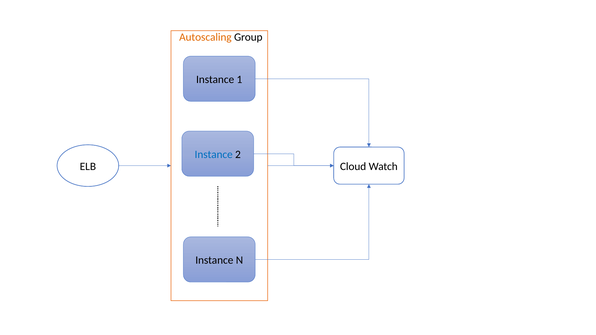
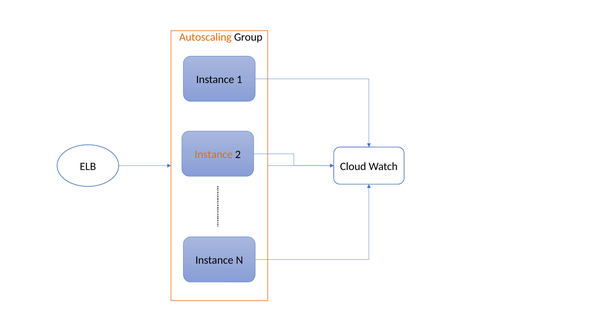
Instance colour: blue -> orange (214, 155)
